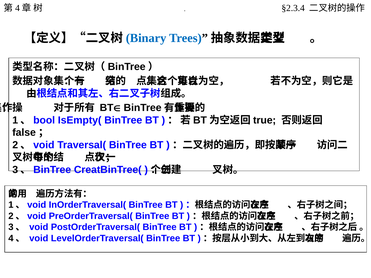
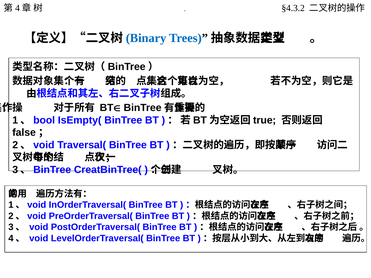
§2.3.4: §2.3.4 -> §4.3.2 (293, 8)
